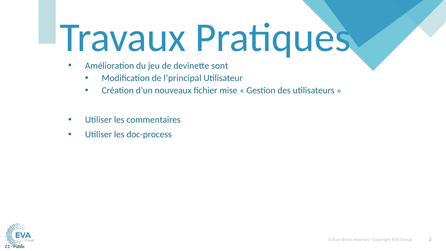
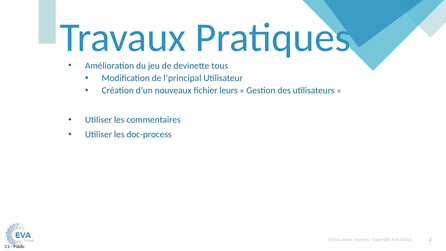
sont: sont -> tous (220, 66)
mise: mise -> leurs (229, 90)
